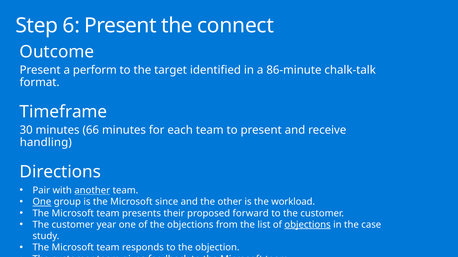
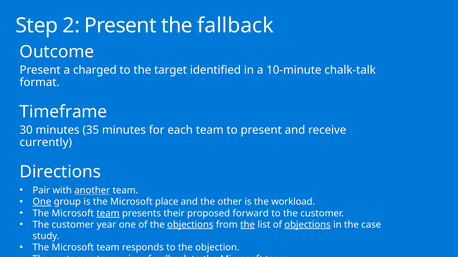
6: 6 -> 2 (71, 26)
connect: connect -> fallback (235, 26)
perform: perform -> charged (95, 70)
86-minute: 86-minute -> 10-minute (294, 70)
66: 66 -> 35 (91, 130)
handling: handling -> currently (46, 143)
since: since -> place (167, 202)
team underline: none -> present (108, 214)
objections underline: none -> present (190, 225)
the underline: none -> present (248, 225)
